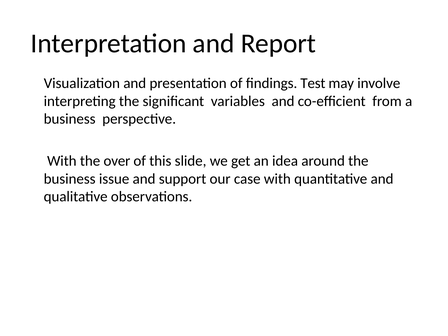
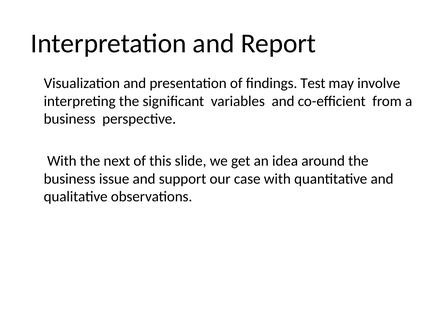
over: over -> next (117, 161)
